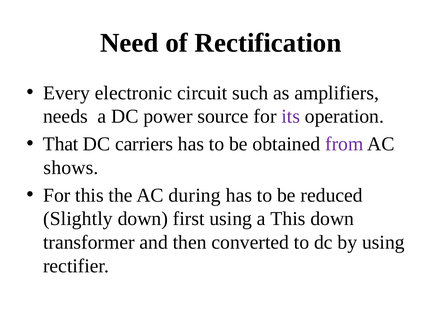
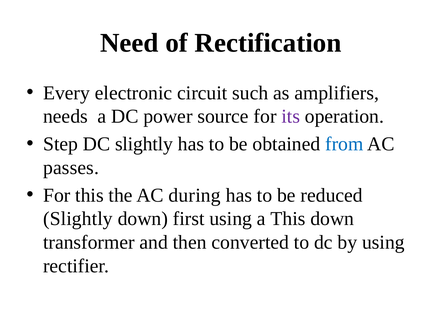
That: That -> Step (61, 144)
DC carriers: carriers -> slightly (144, 144)
from colour: purple -> blue (344, 144)
shows: shows -> passes (71, 167)
